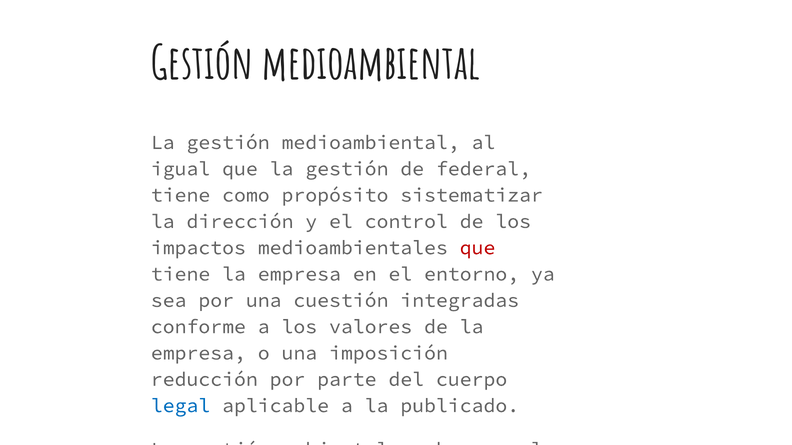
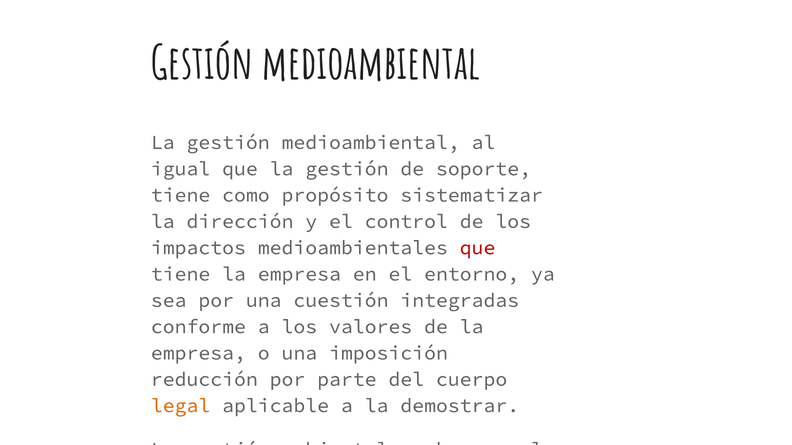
federal: federal -> soporte (483, 169)
legal colour: blue -> orange (181, 406)
publicado: publicado -> demostrar (460, 406)
